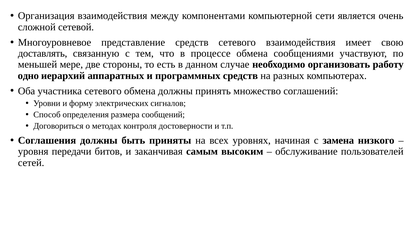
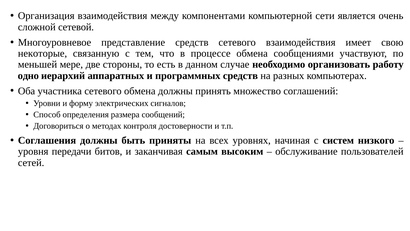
доставлять: доставлять -> некоторые (43, 53)
замена: замена -> систем (338, 140)
